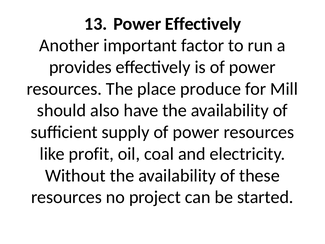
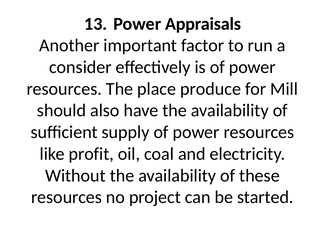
Power Effectively: Effectively -> Appraisals (203, 24)
provides: provides -> consider (80, 67)
